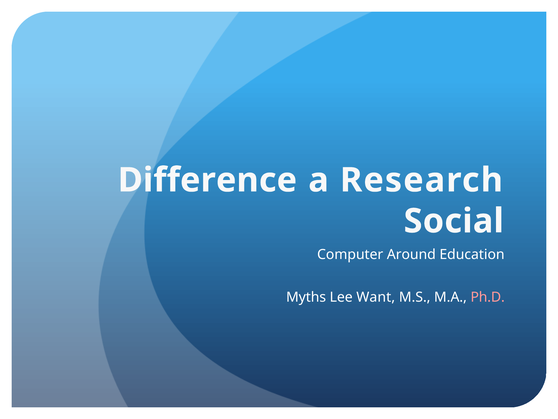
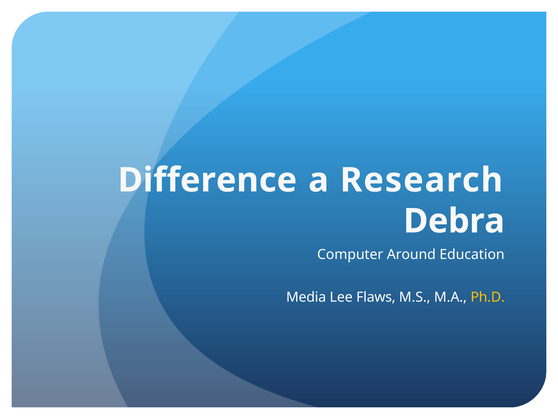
Social: Social -> Debra (454, 221)
Myths: Myths -> Media (306, 297)
Want: Want -> Flaws (376, 297)
Ph.D colour: pink -> yellow (488, 297)
